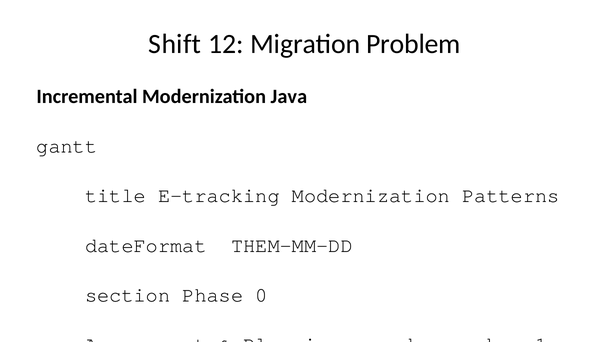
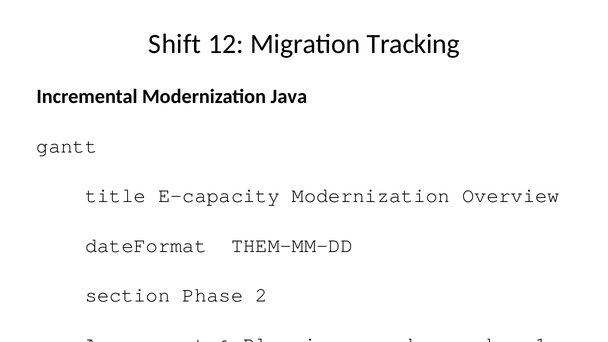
Problem: Problem -> Tracking (413, 44)
E-tracking: E-tracking -> E-capacity (219, 196)
Patterns: Patterns -> Overview (511, 196)
0: 0 -> 2 (262, 295)
